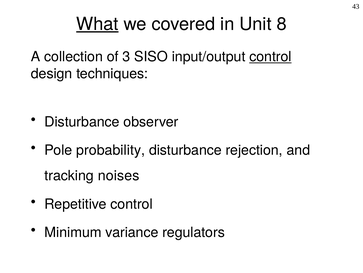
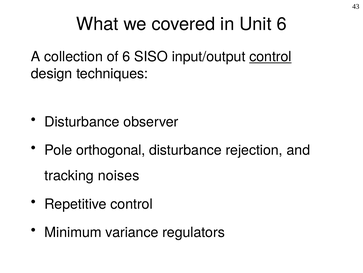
What underline: present -> none (97, 24)
Unit 8: 8 -> 6 (282, 24)
of 3: 3 -> 6 (126, 57)
probability: probability -> orthogonal (111, 150)
